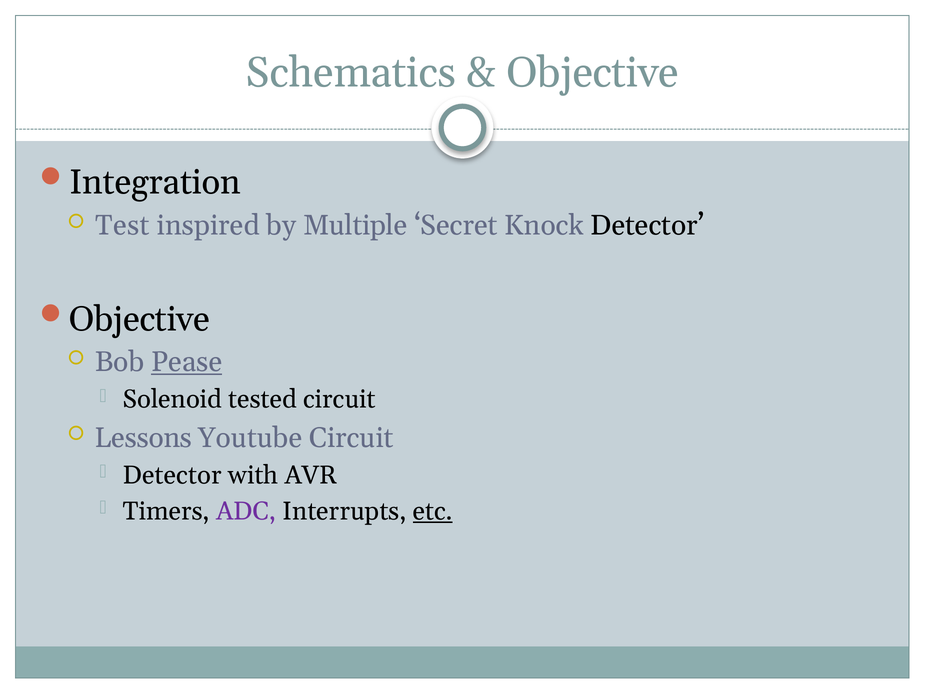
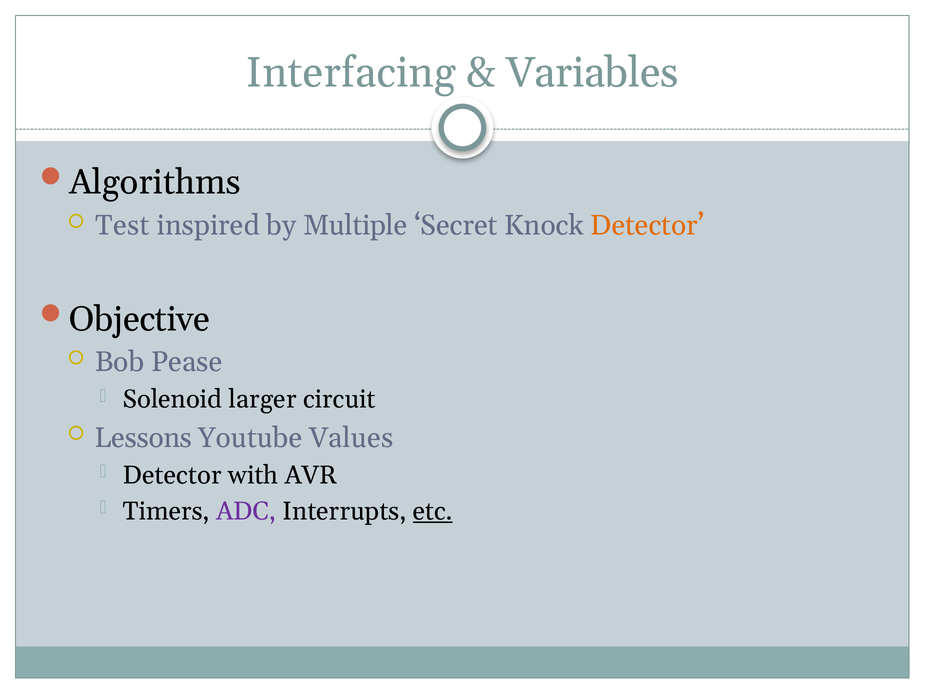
Schematics: Schematics -> Interfacing (351, 73)
Objective: Objective -> Variables (592, 73)
Integration: Integration -> Algorithms (155, 182)
Detector colour: black -> orange (647, 225)
Pease underline: present -> none (187, 362)
tested: tested -> larger (263, 399)
Youtube Circuit: Circuit -> Values (351, 438)
